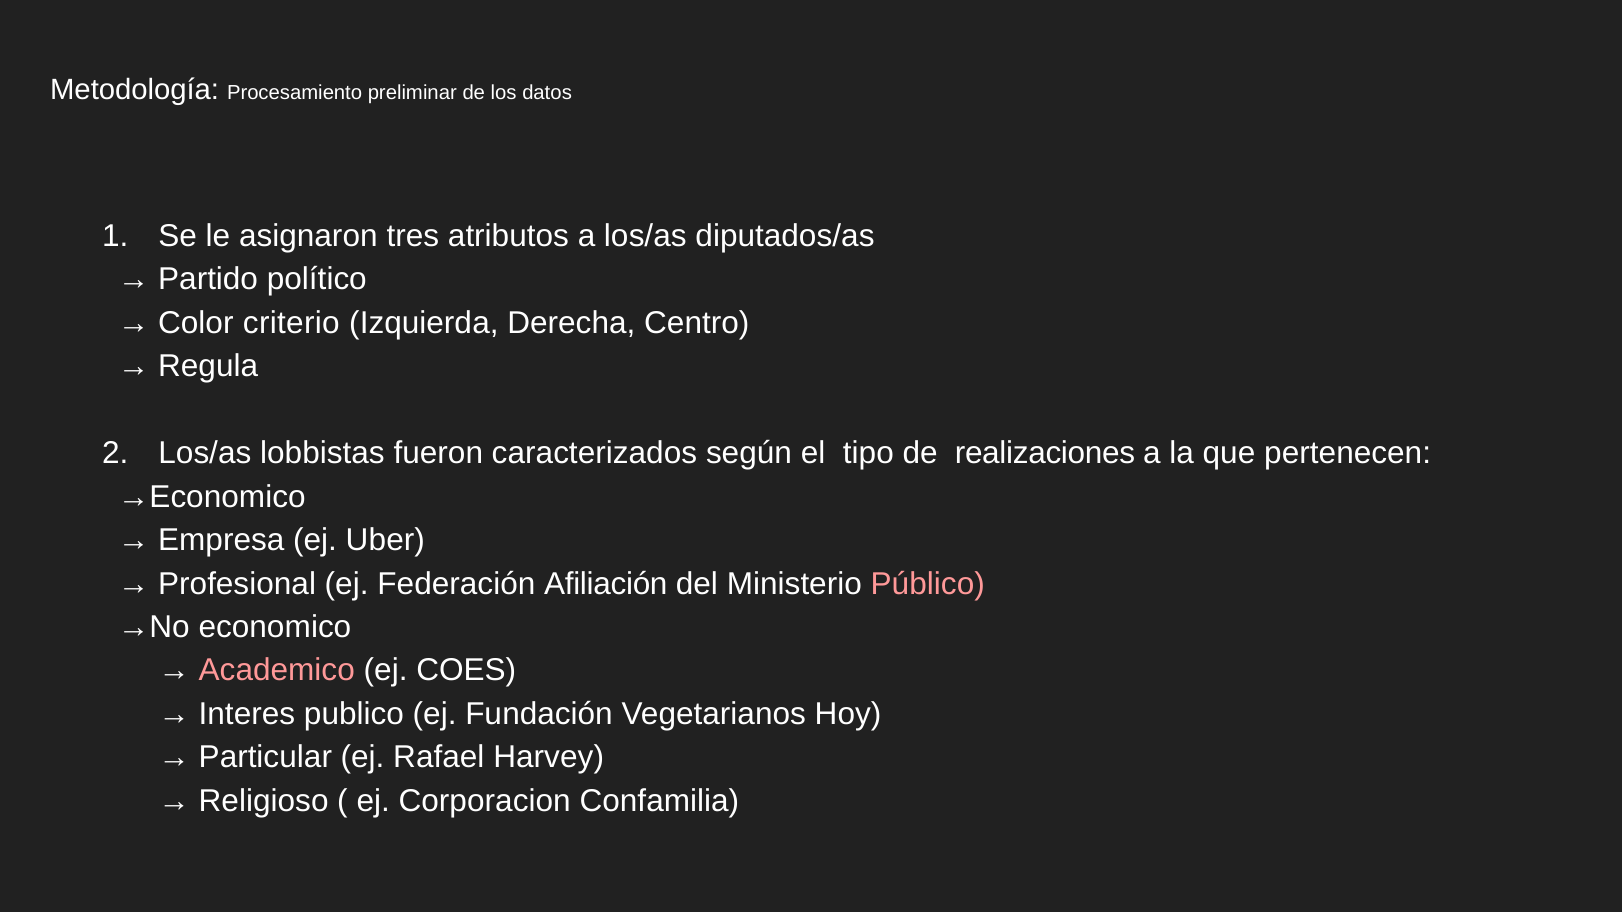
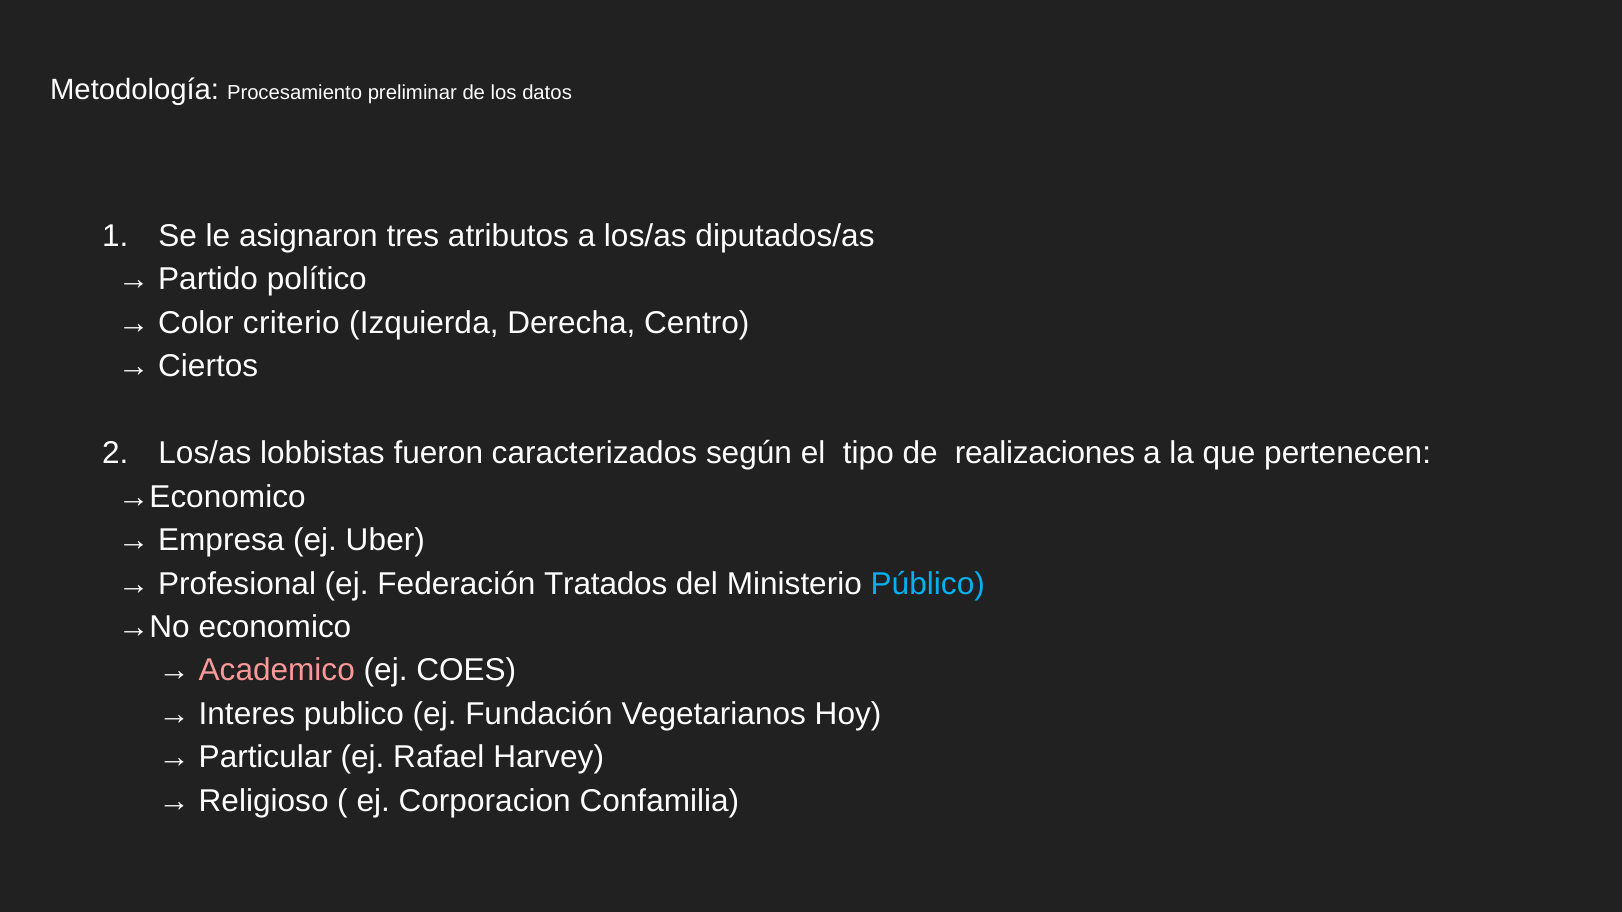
Regula: Regula -> Ciertos (208, 366)
Afiliación: Afiliación -> Tratados (606, 584)
Público colour: pink -> light blue (928, 584)
